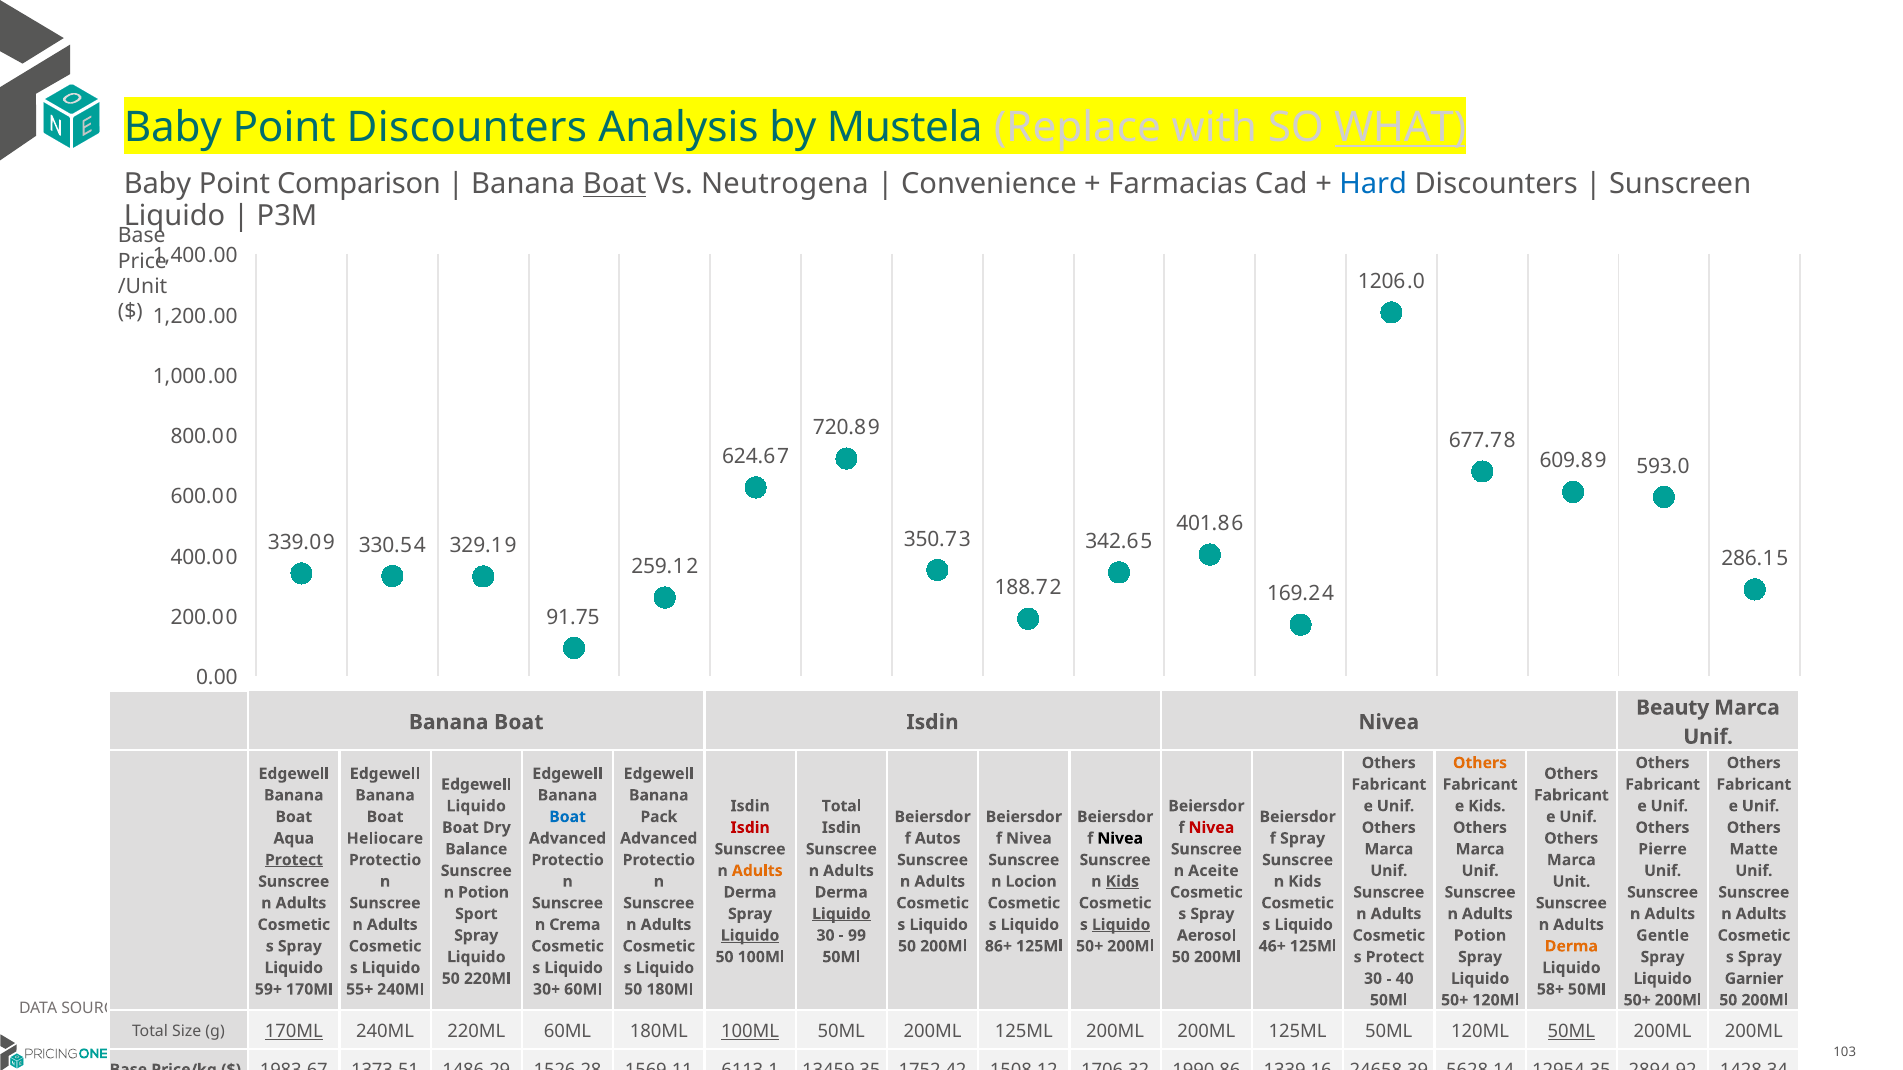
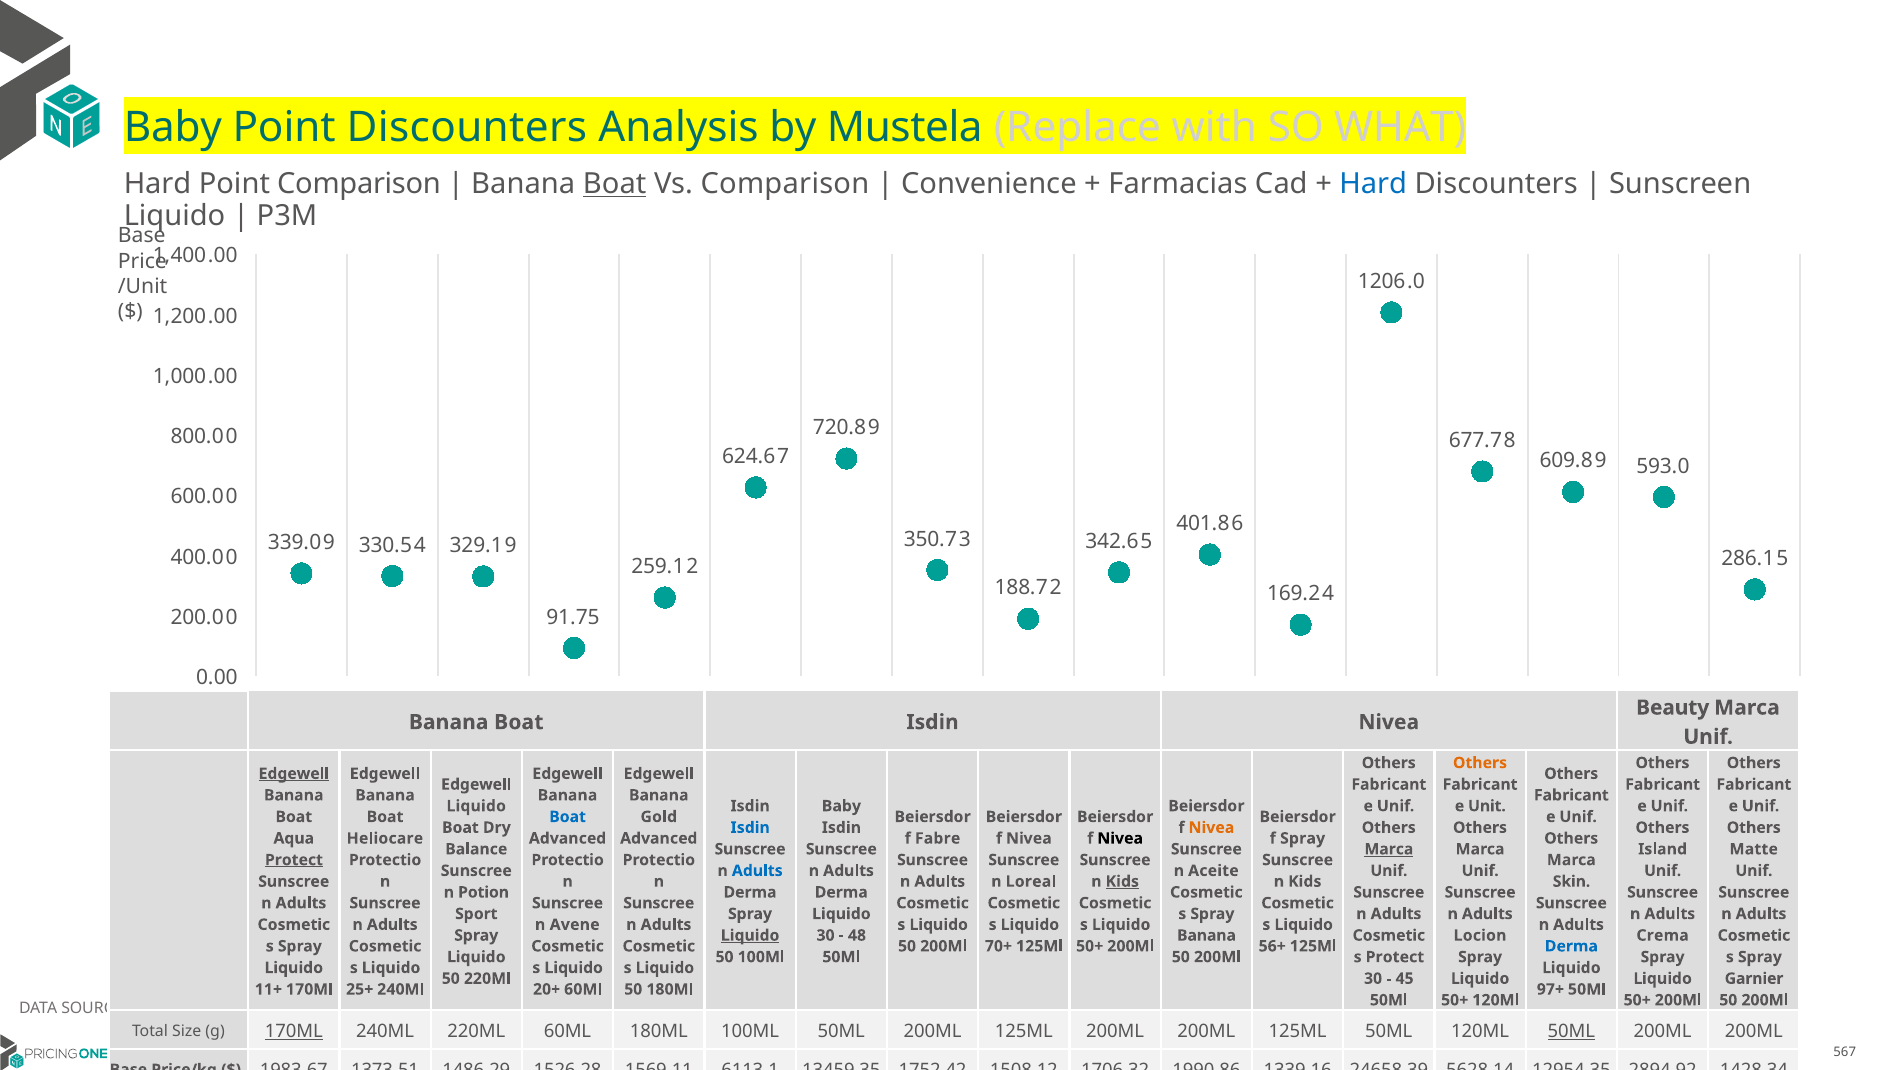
WHAT underline: present -> none (1400, 128)
Baby: Baby -> Hard (158, 184)
Vs Neutrogena: Neutrogena -> Comparison (785, 184)
Edgewell underline: none -> present (294, 774)
Total: Total -> Baby (841, 806)
Kids: Kids -> Unit (1487, 806)
Pack: Pack -> Gold (659, 817)
Isdin colour: red -> blue (750, 828)
Nivea colour: red -> orange (1211, 828)
Autos: Autos -> Fabre (938, 839)
Marca underline: none -> present (1389, 850)
Pierre: Pierre -> Island (1663, 850)
Adults colour: orange -> blue (757, 871)
Locion: Locion -> Loreal (1031, 882)
Unit: Unit -> Skin (1571, 882)
Liquido underline: present -> none (841, 914)
Crema: Crema -> Avene (575, 925)
Liquido underline: present -> none (1121, 925)
99: 99 -> 48 (857, 936)
Aerosol: Aerosol -> Banana (1206, 936)
Potion: Potion -> Locion (1480, 936)
Gentle: Gentle -> Crema (1663, 936)
86+: 86+ -> 70+ (998, 947)
46+: 46+ -> 56+ (1272, 947)
Derma colour: orange -> blue (1571, 947)
40: 40 -> 45 (1405, 979)
59+: 59+ -> 11+ (268, 990)
55+: 55+ -> 25+ (360, 990)
30+: 30+ -> 20+ (547, 990)
58+: 58+ -> 97+ (1550, 990)
100ML underline: present -> none (750, 1032)
103: 103 -> 567 (1845, 1052)
